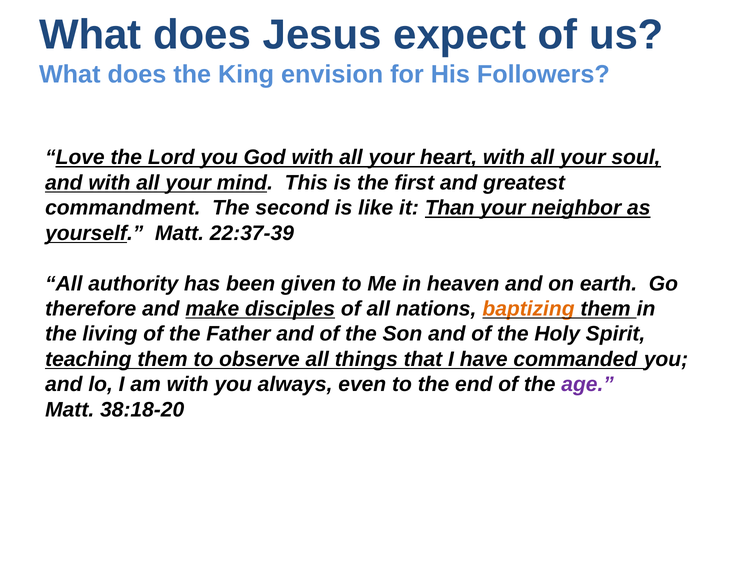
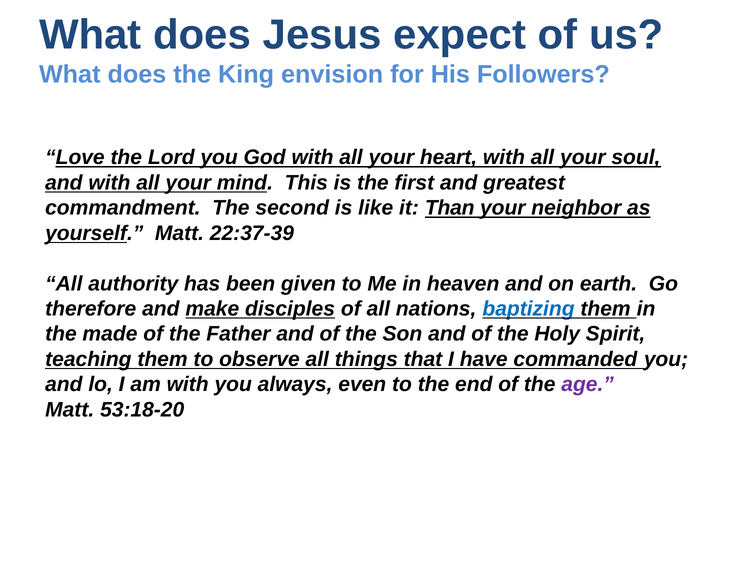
baptizing colour: orange -> blue (529, 309)
living: living -> made (110, 334)
38:18-20: 38:18-20 -> 53:18-20 (142, 410)
